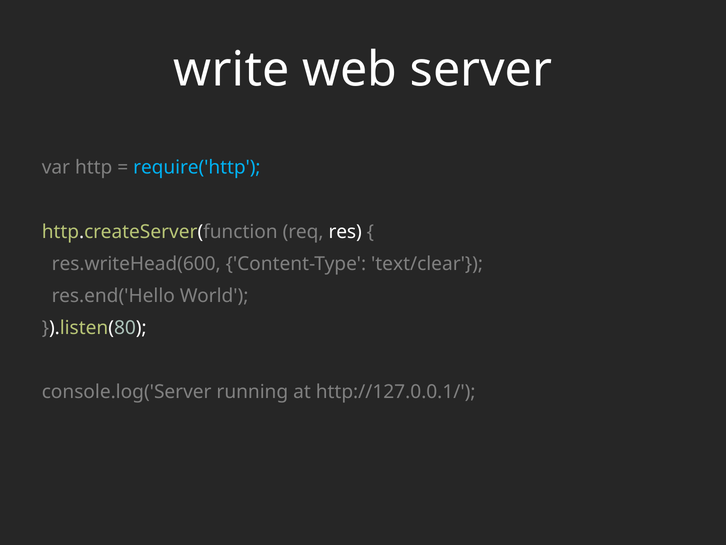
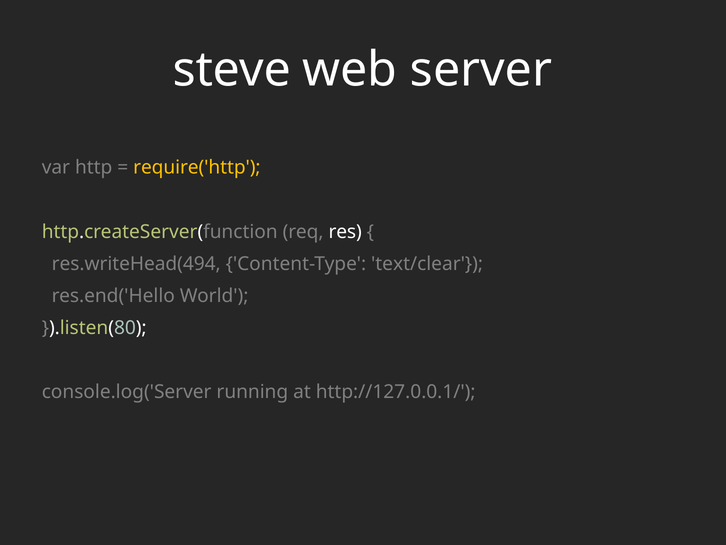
write: write -> steve (232, 70)
require('http colour: light blue -> yellow (197, 168)
res.writeHead(600: res.writeHead(600 -> res.writeHead(494 (136, 263)
